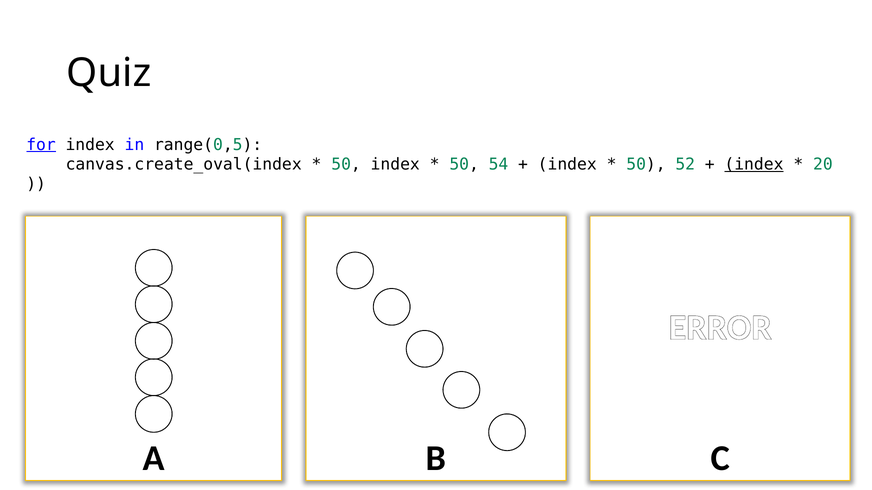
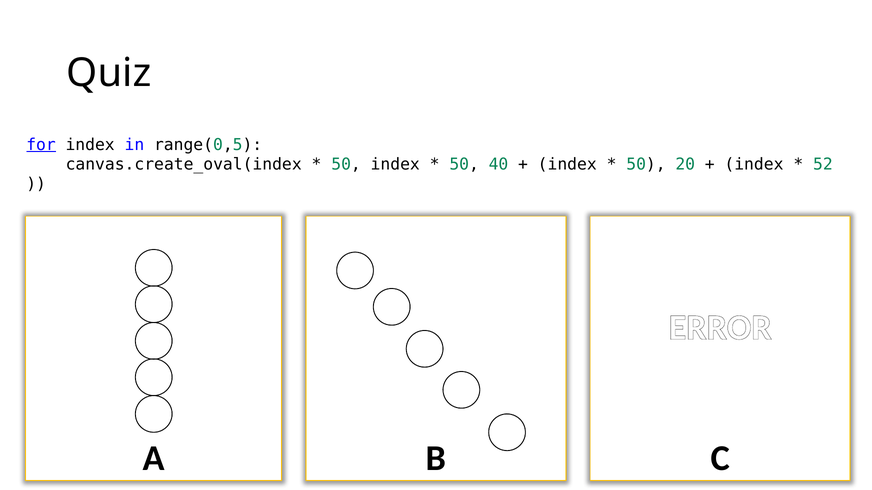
54: 54 -> 40 (499, 164)
52: 52 -> 20 (685, 164)
index underline: present -> none (754, 164)
20: 20 -> 52 (823, 164)
